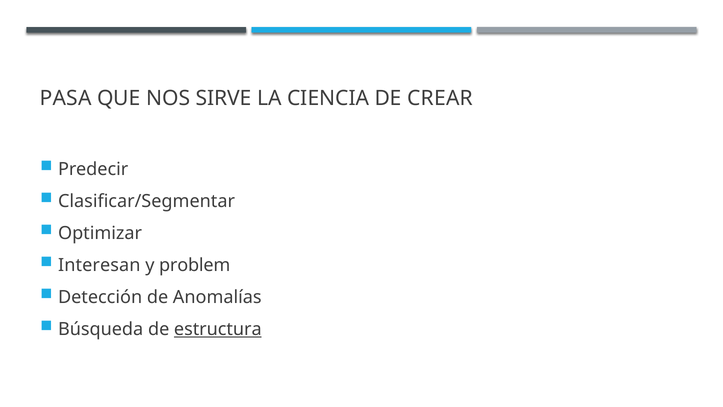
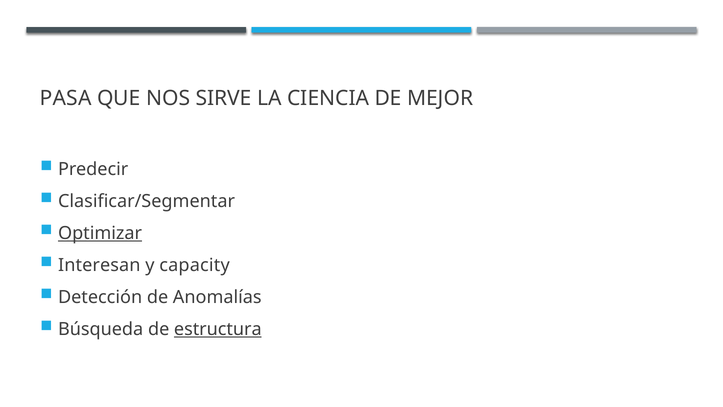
CREAR: CREAR -> MEJOR (440, 98)
Optimizar underline: none -> present (100, 233)
problem: problem -> capacity (195, 265)
